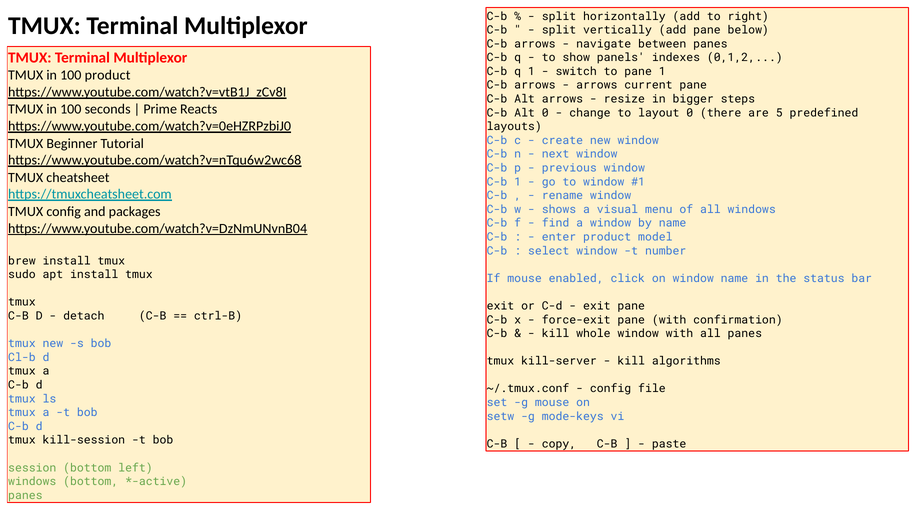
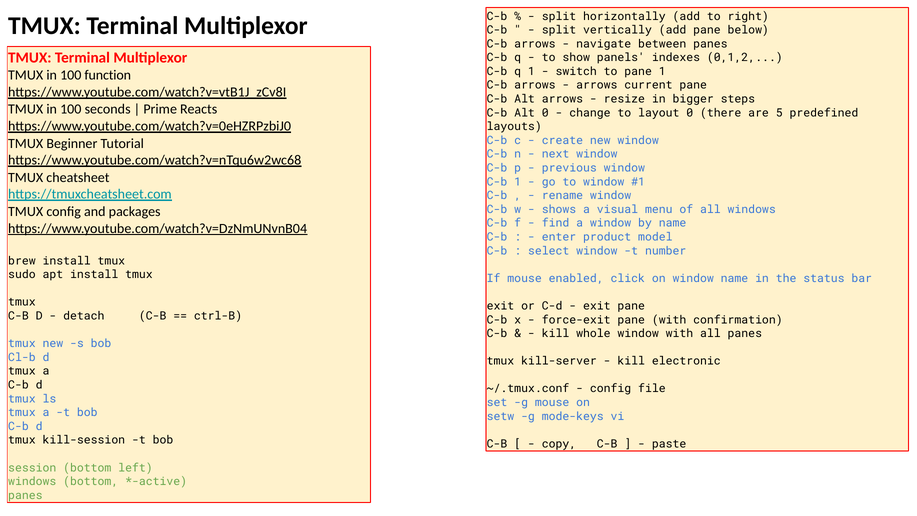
100 product: product -> function (108, 75)
algorithms: algorithms -> electronic (686, 361)
